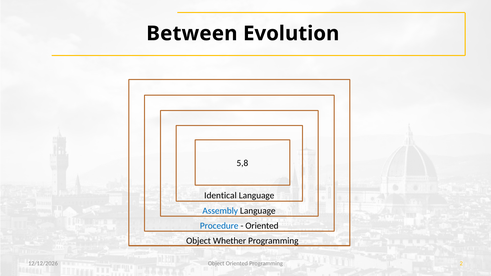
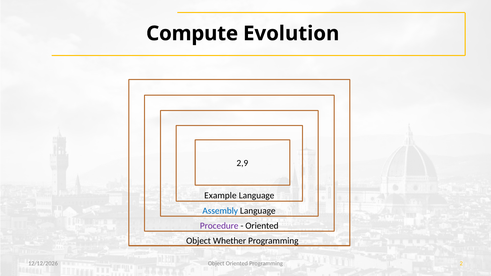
Between: Between -> Compute (192, 34)
5,8: 5,8 -> 2,9 (242, 163)
Identical: Identical -> Example (220, 196)
Procedure colour: blue -> purple (219, 226)
